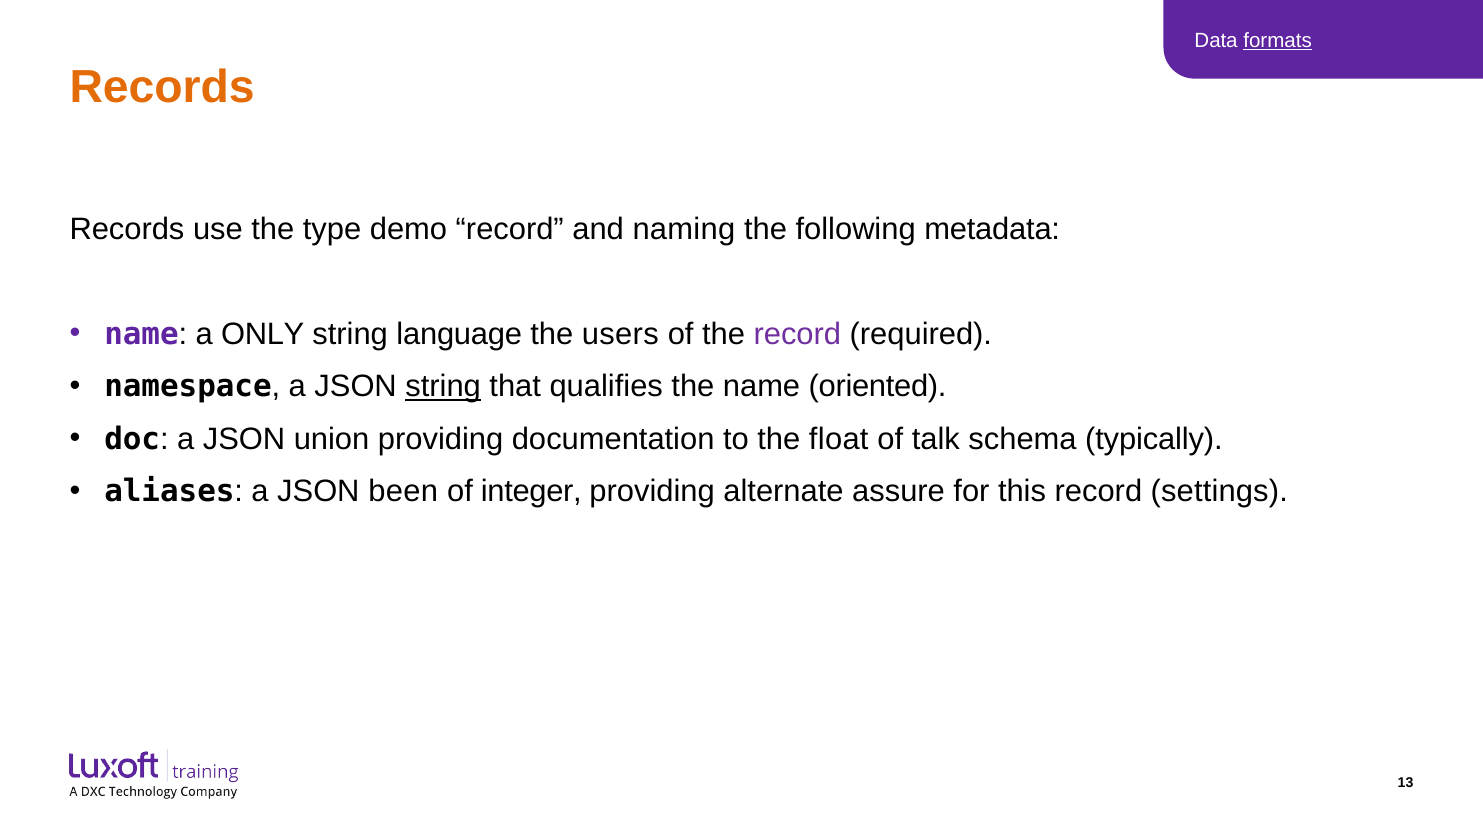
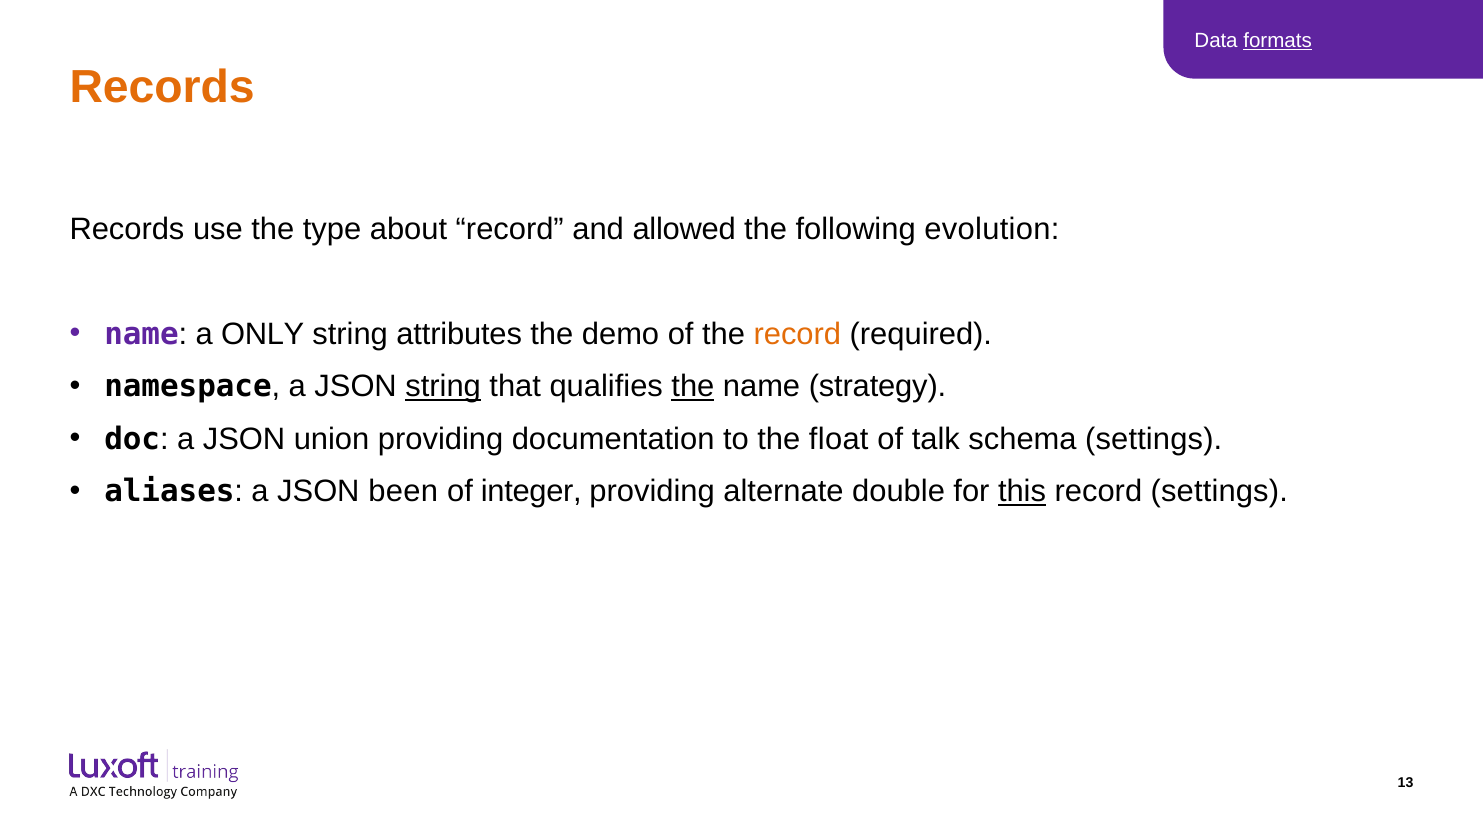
demo: demo -> about (409, 229)
naming: naming -> allowed (684, 229)
metadata: metadata -> evolution (992, 229)
language: language -> attributes (459, 334)
users: users -> demo (621, 334)
record colour: purple -> orange (797, 334)
the underline: none -> present (693, 387)
oriented: oriented -> strategy (877, 387)
schema typically: typically -> settings (1154, 439)
assure: assure -> double (899, 492)
this underline: none -> present (1022, 492)
